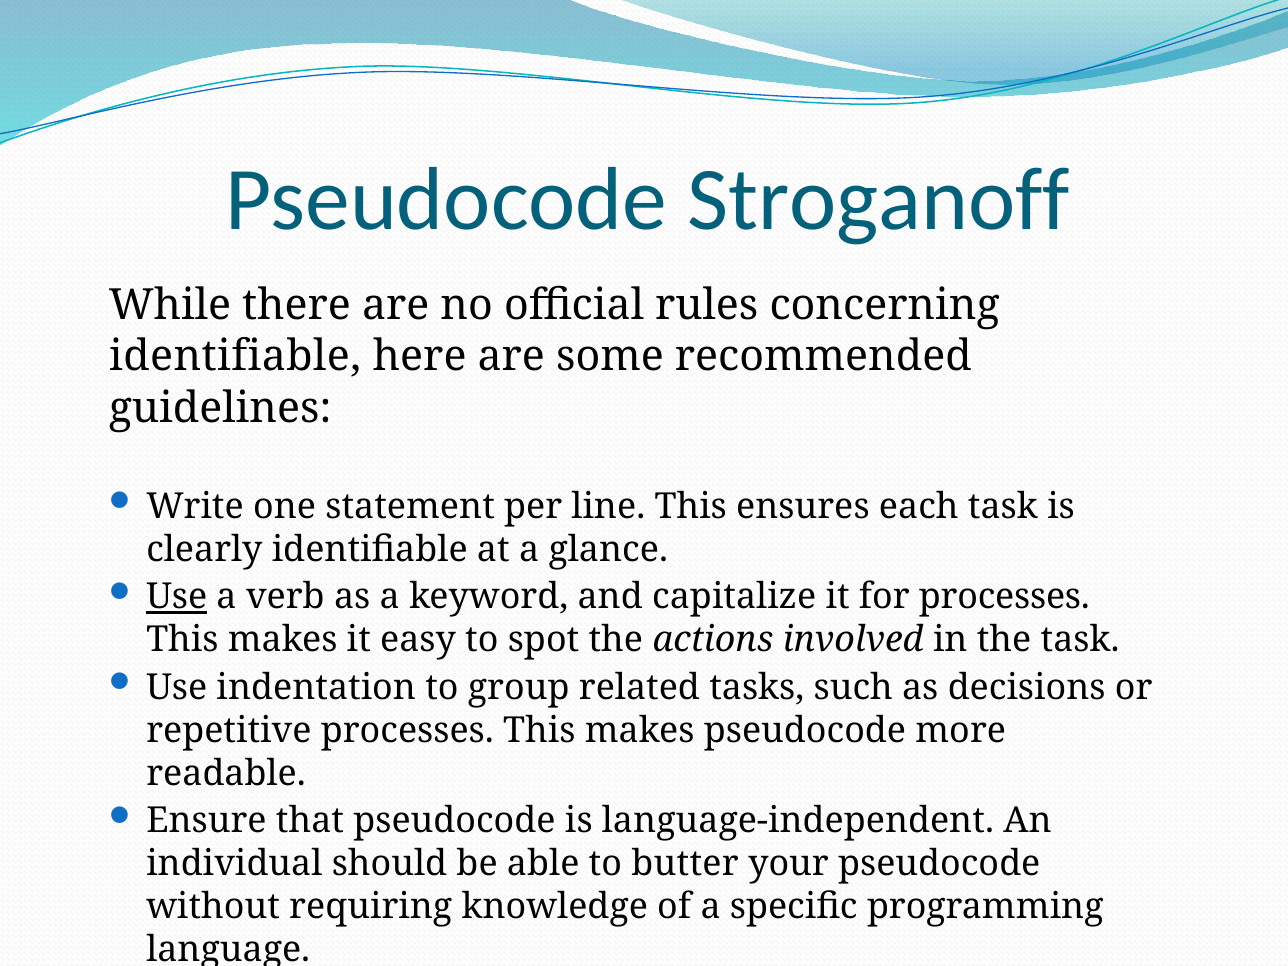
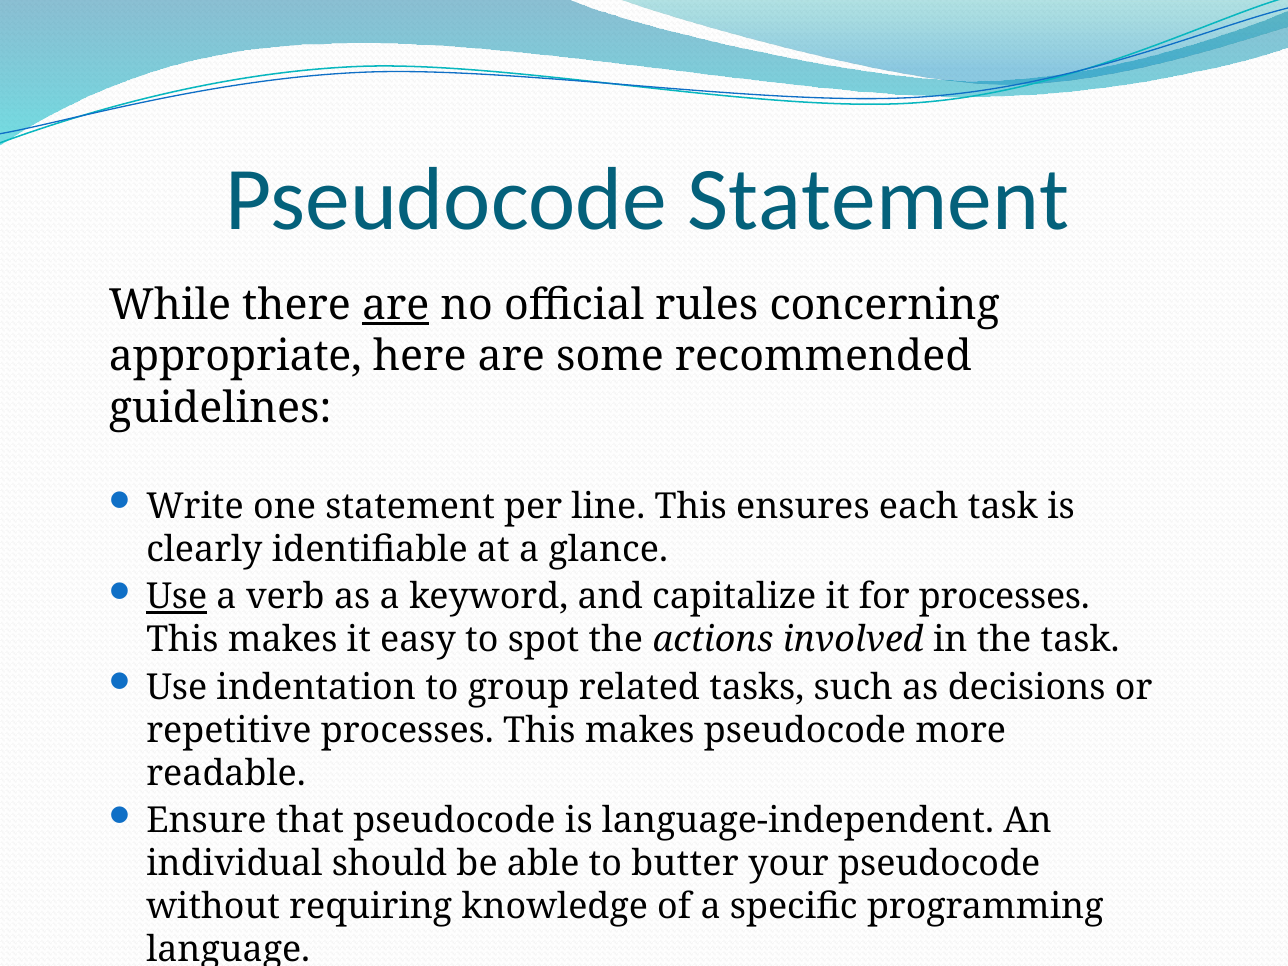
Pseudocode Stroganoff: Stroganoff -> Statement (878, 200)
are underline: none -> present (396, 305)
identifiable: identifiable -> appropriate (235, 357)
